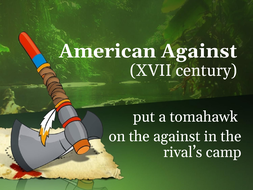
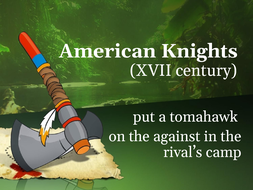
American Against: Against -> Knights (199, 51)
